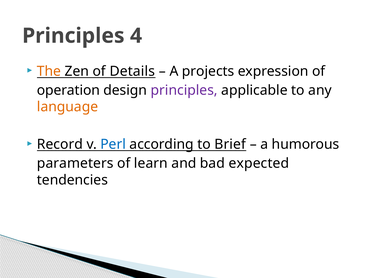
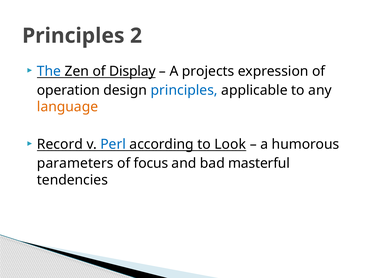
4: 4 -> 2 (136, 36)
The colour: orange -> blue (49, 71)
Details: Details -> Display (132, 71)
principles colour: purple -> blue (184, 90)
Brief: Brief -> Look (230, 144)
learn: learn -> focus (151, 163)
expected: expected -> masterful (259, 163)
